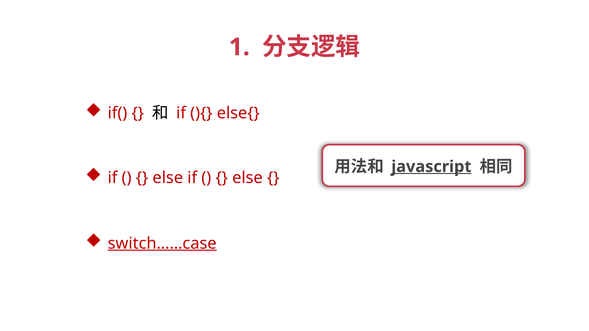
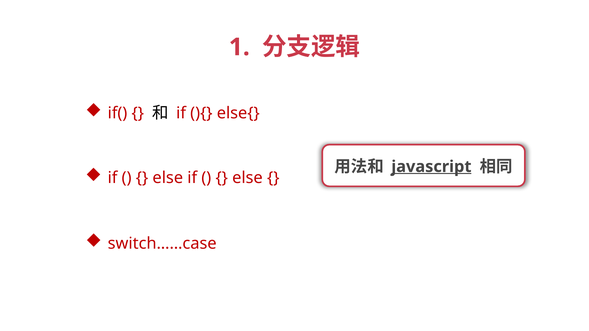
switch……case underline: present -> none (162, 244)
